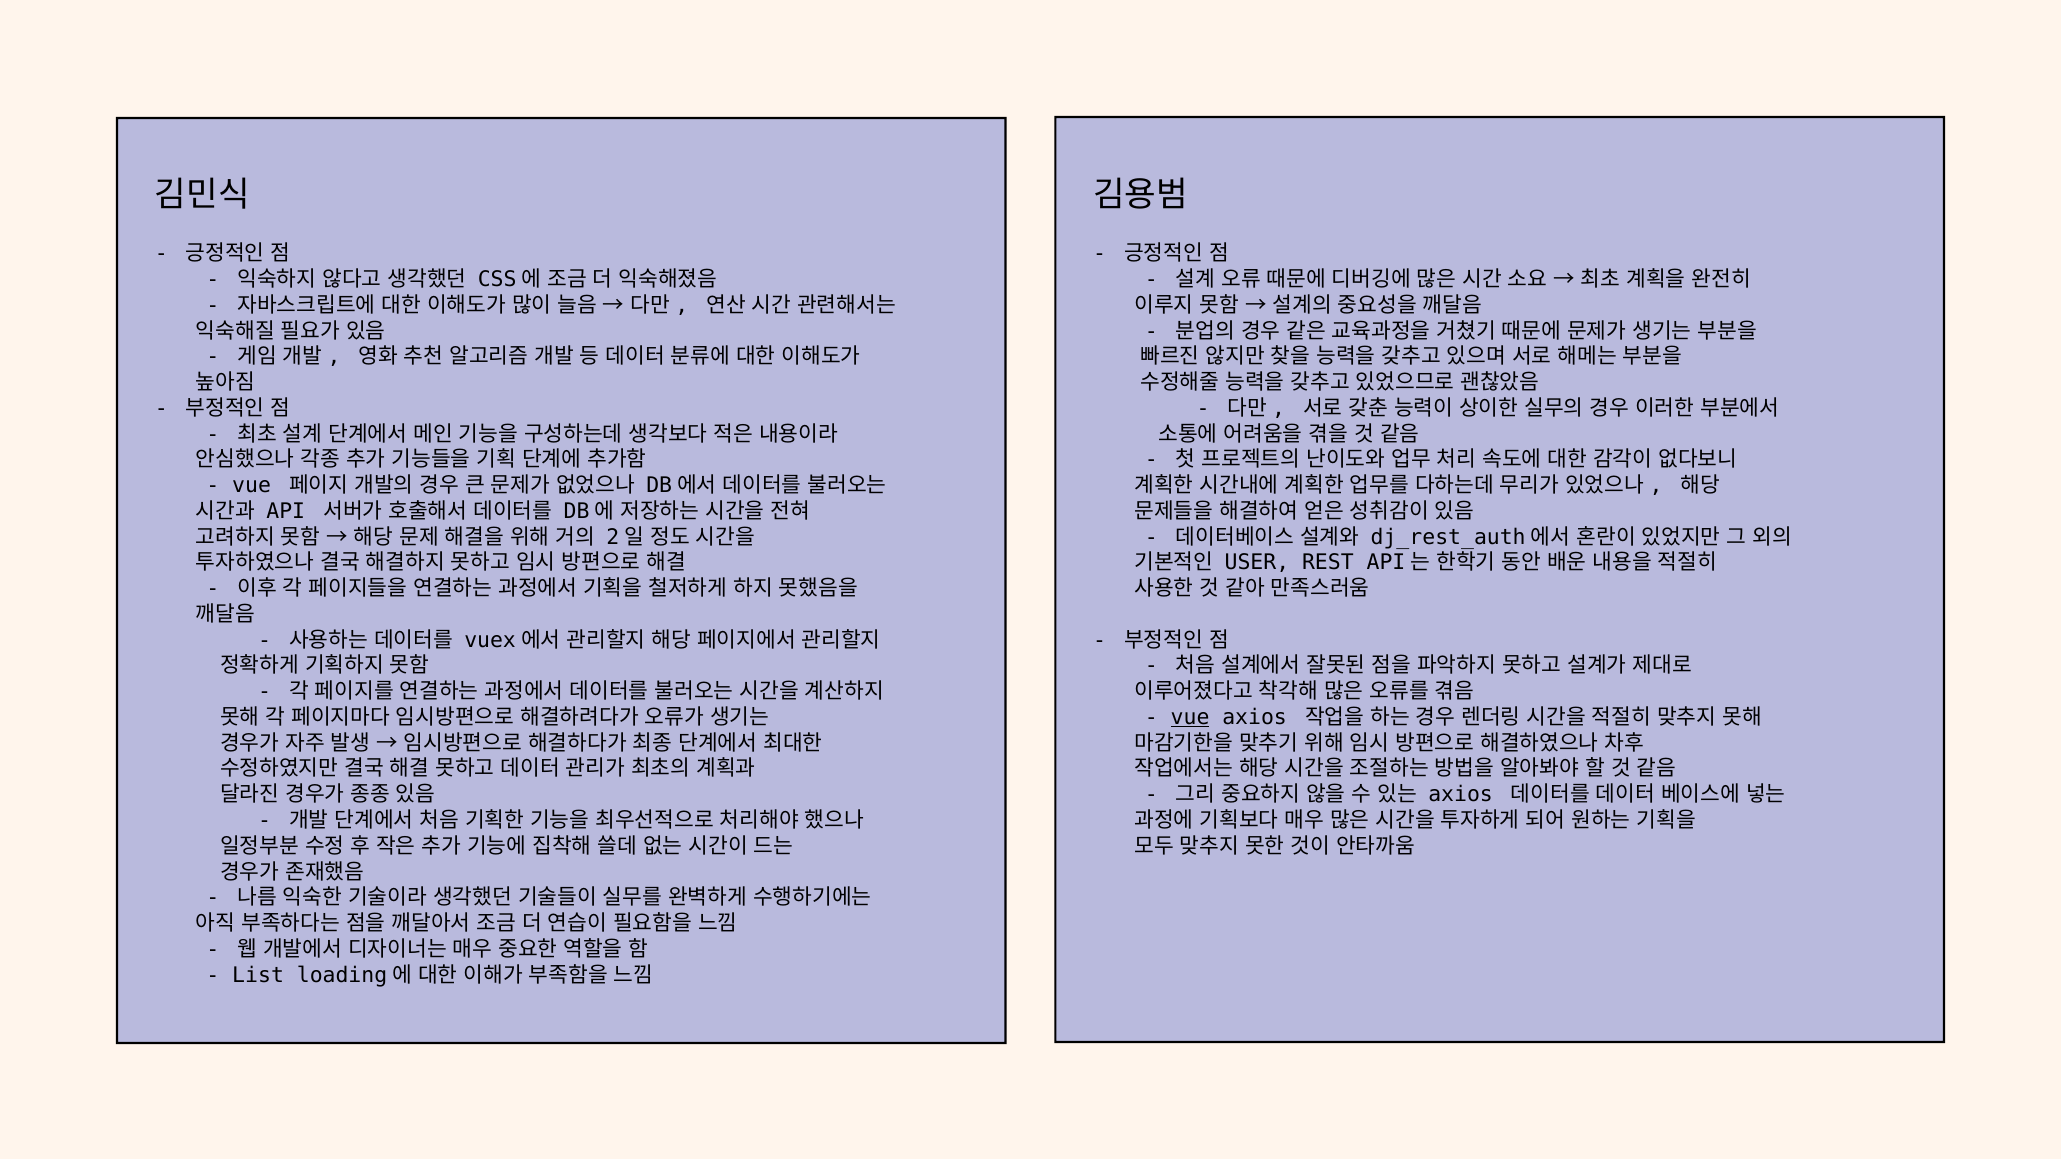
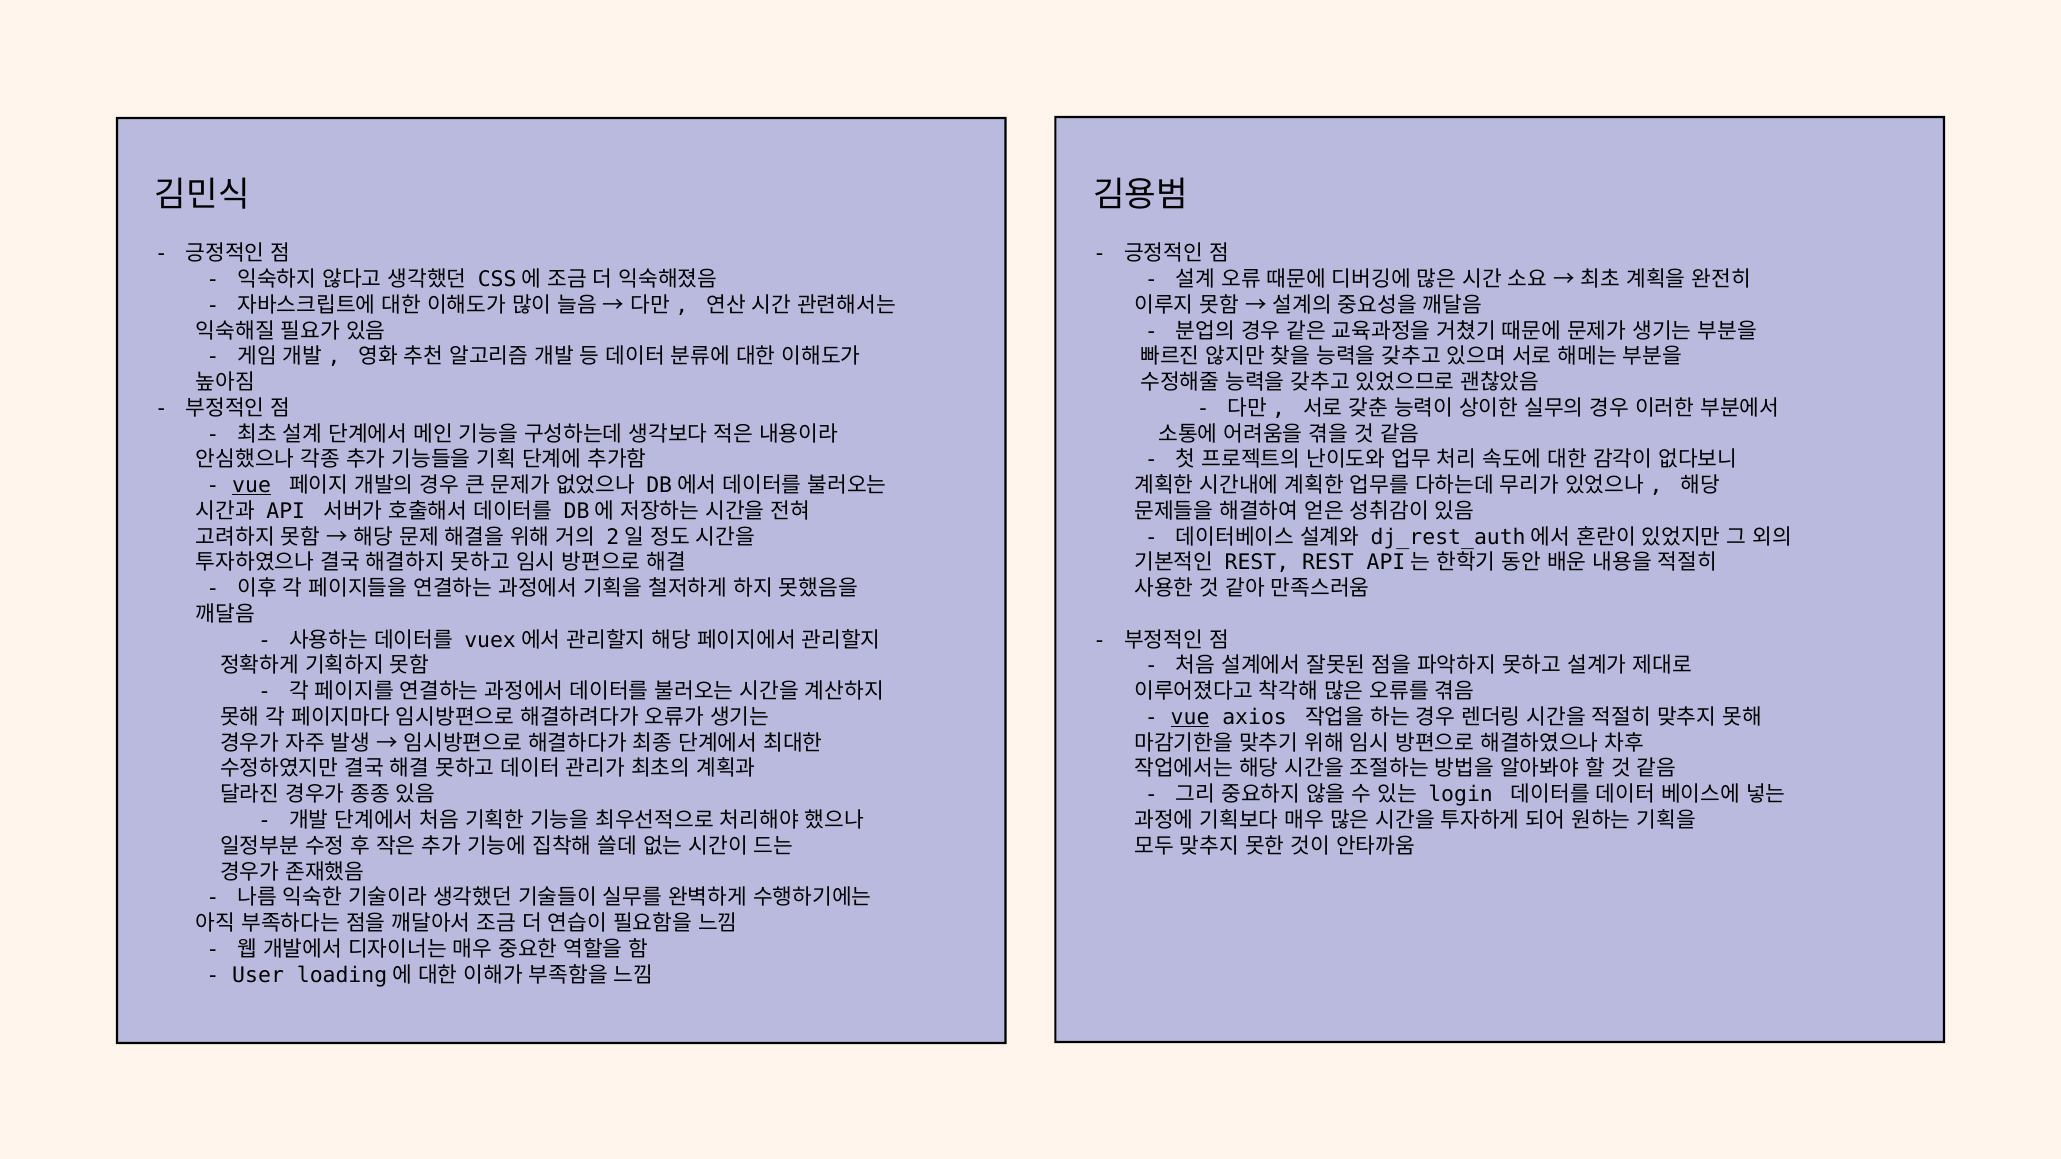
vue underline: none -> present (252, 486)
USER: USER -> REST (1257, 563)
axios: axios -> login (1461, 795)
List: List -> User (258, 975)
